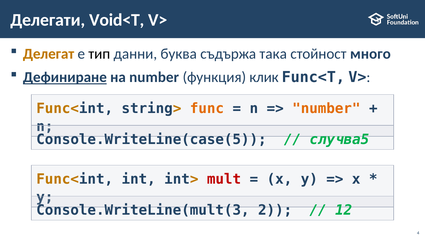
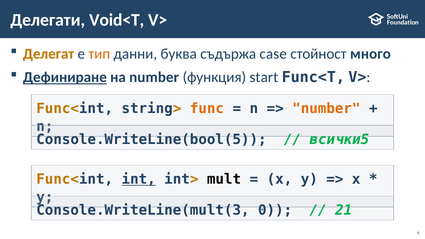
тип colour: black -> orange (99, 54)
така: така -> case (273, 54)
клик: клик -> start (264, 77)
Console.WriteLine(case(5: Console.WriteLine(case(5 -> Console.WriteLine(bool(5 (151, 139)
случва5: случва5 -> всички5 (339, 139)
int underline: none -> present (139, 179)
mult colour: red -> black (224, 179)
2: 2 -> 0 (275, 210)
12: 12 -> 21 (344, 210)
